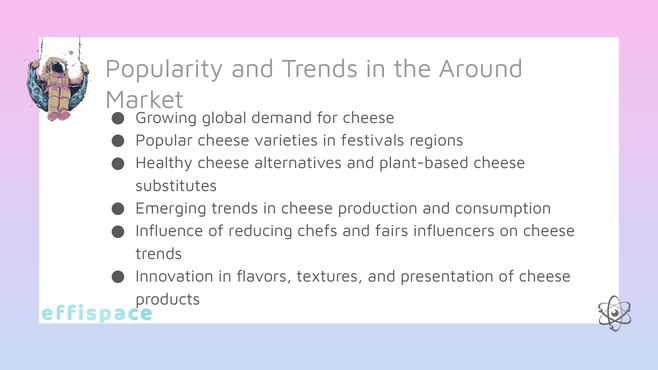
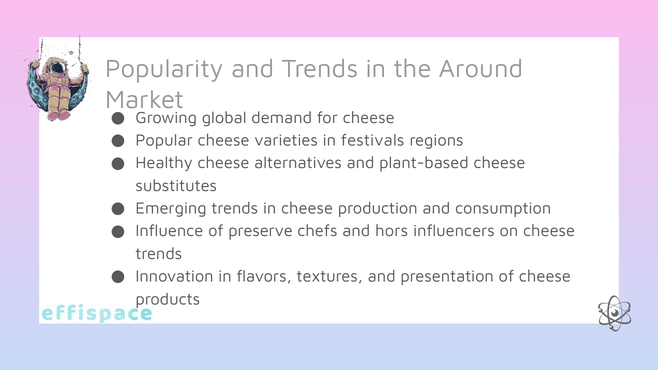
reducing: reducing -> preserve (261, 231)
fairs: fairs -> hors (392, 231)
